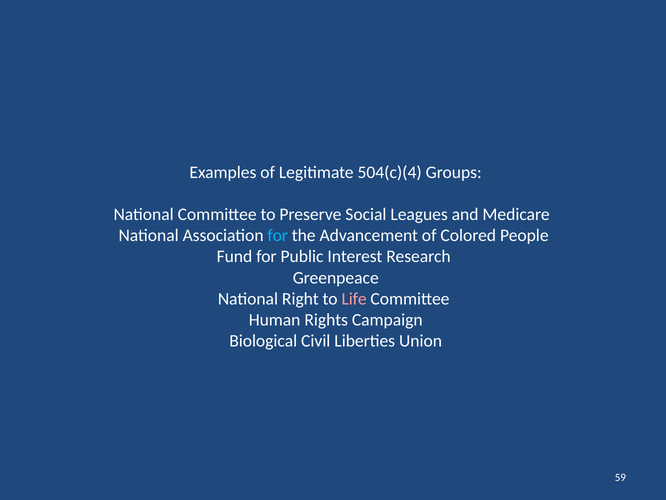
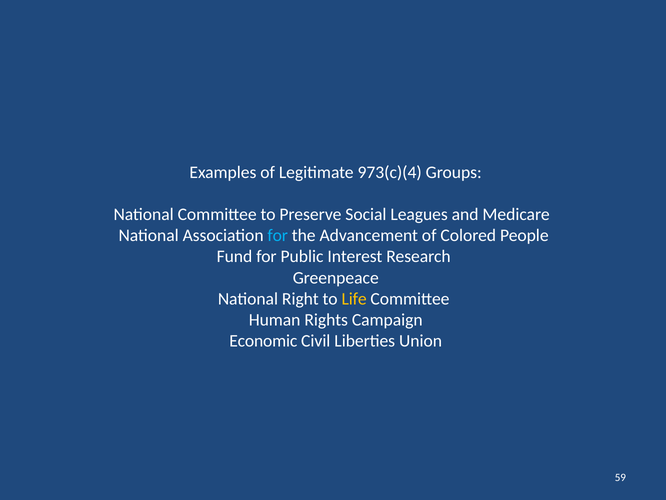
504(c)(4: 504(c)(4 -> 973(c)(4 (390, 172)
Life colour: pink -> yellow (354, 299)
Biological: Biological -> Economic (263, 341)
